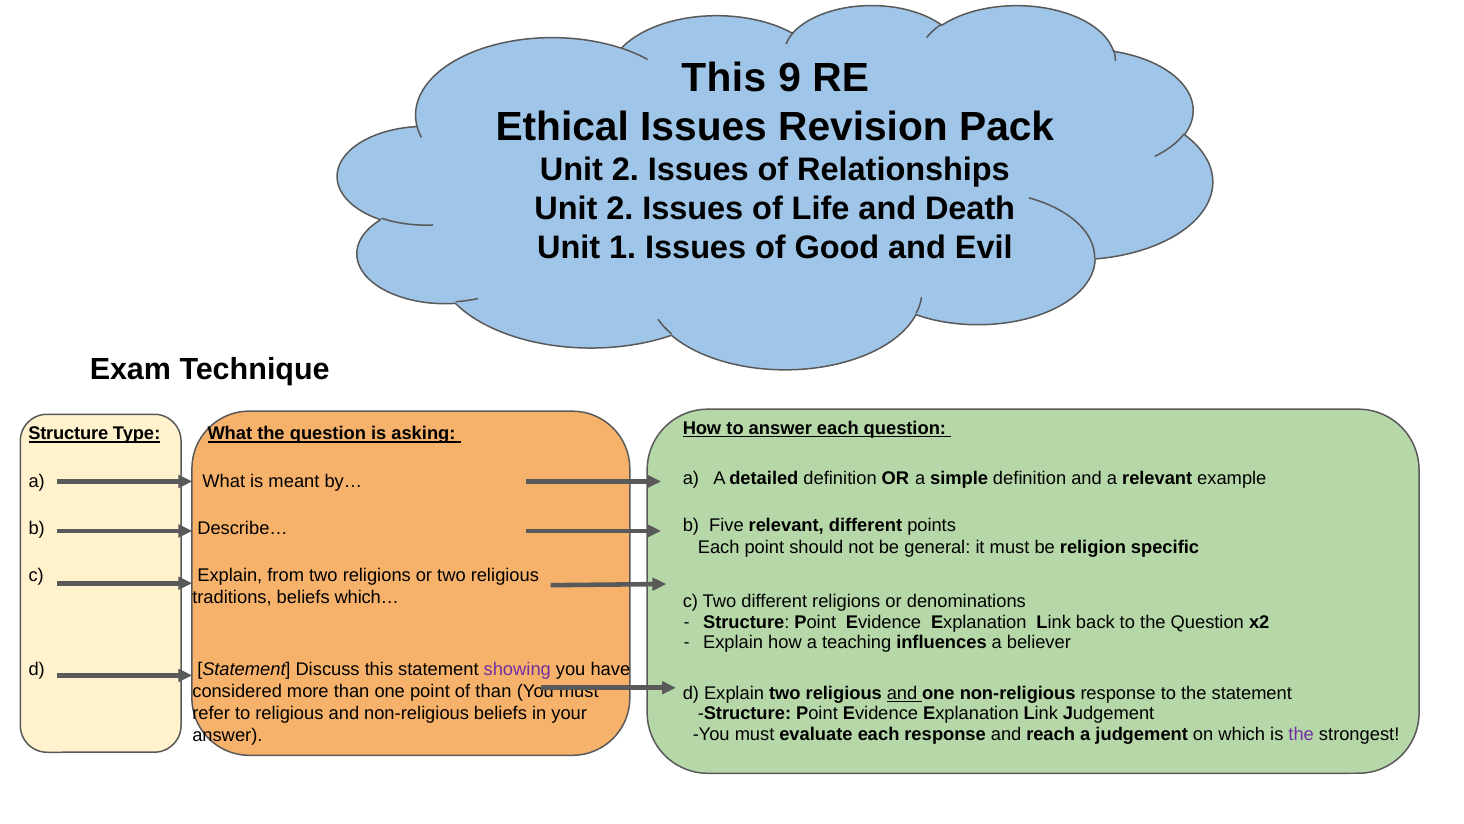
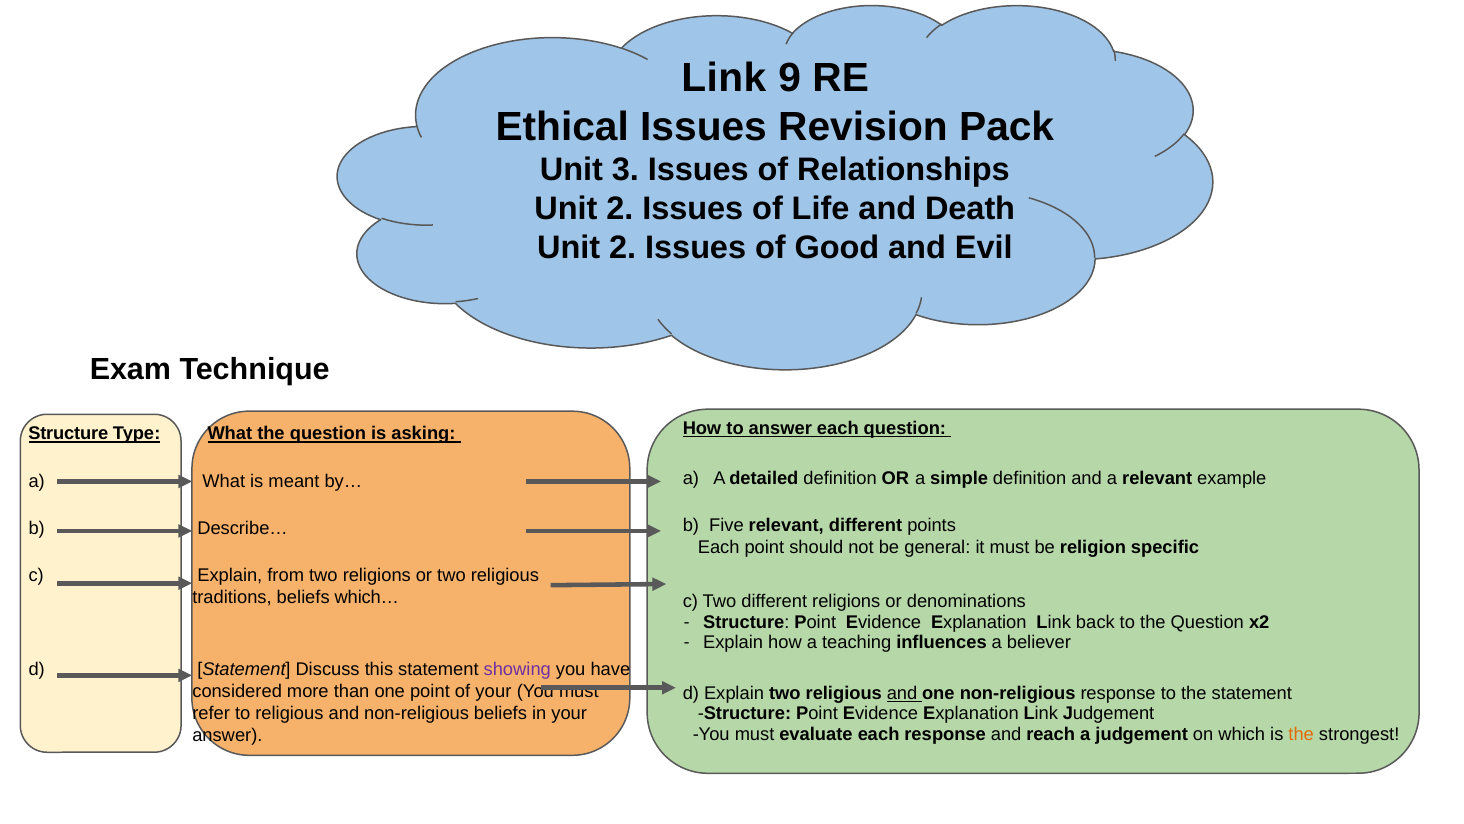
This: This -> Link (724, 78)
2: 2 -> 3 (625, 170)
1: 1 -> 2 (623, 248)
of than: than -> your (493, 691)
the colour: purple -> orange (1301, 734)
